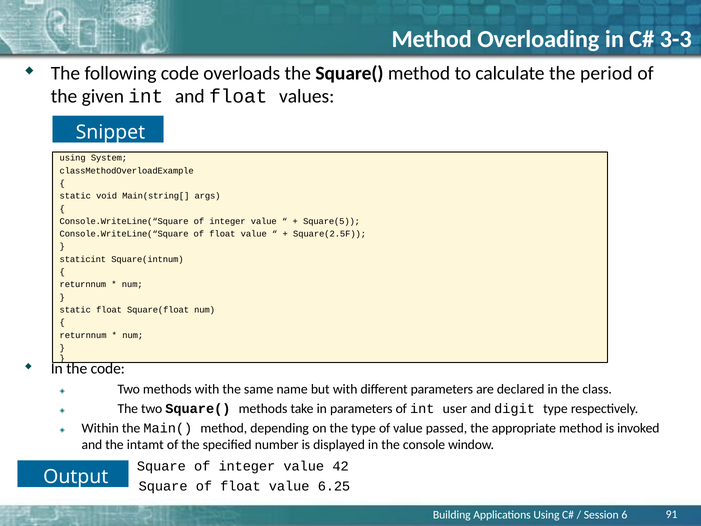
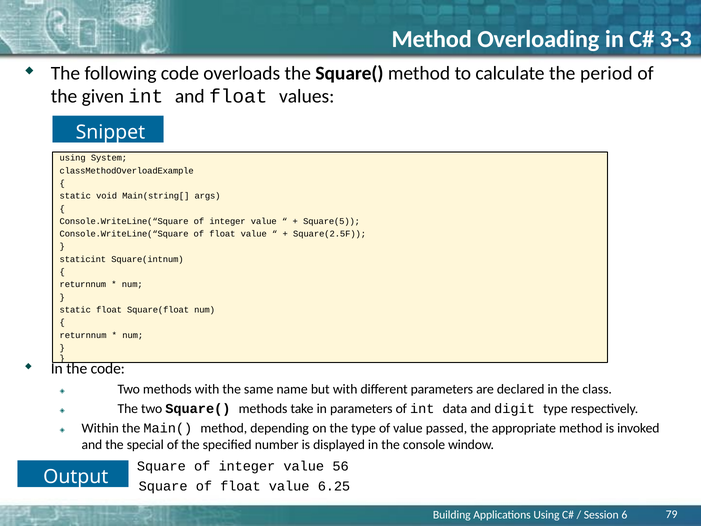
user: user -> data (455, 408)
intamt: intamt -> special (145, 445)
42: 42 -> 56 (341, 466)
91: 91 -> 79 (672, 514)
